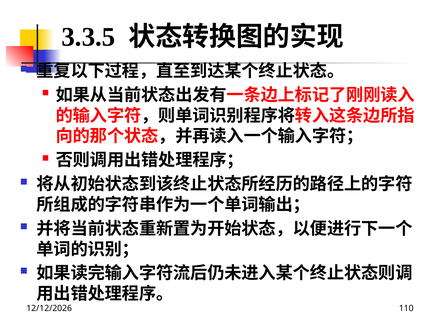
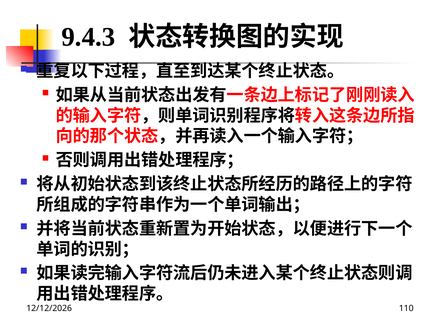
3.3.5: 3.3.5 -> 9.4.3 (88, 37)
